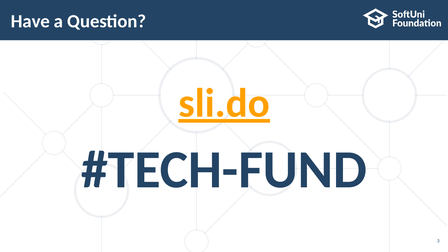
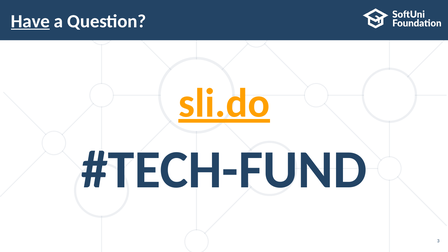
Have underline: none -> present (30, 21)
